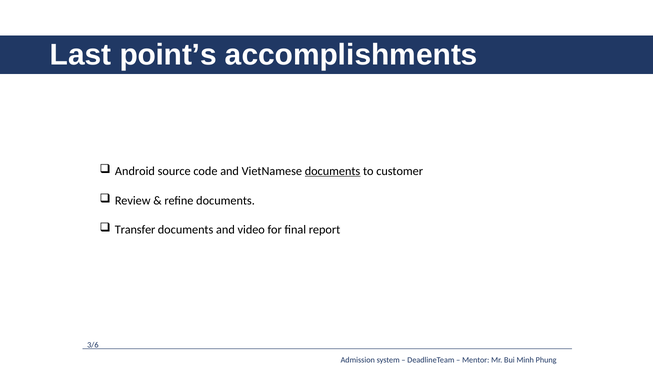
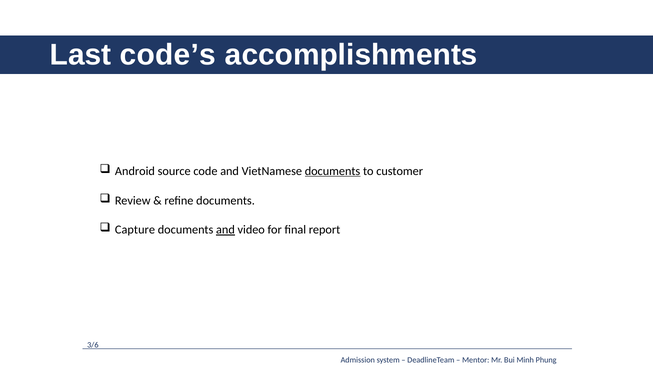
point’s: point’s -> code’s (168, 55)
Transfer: Transfer -> Capture (135, 230)
and underline: none -> present (225, 230)
